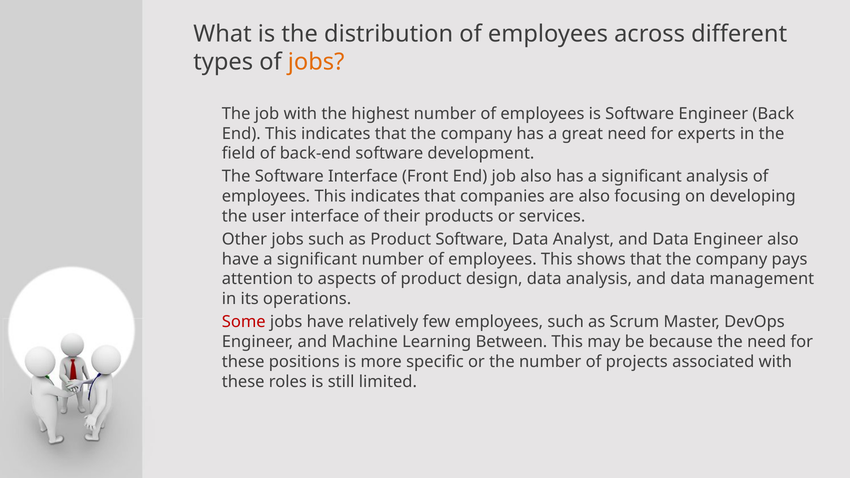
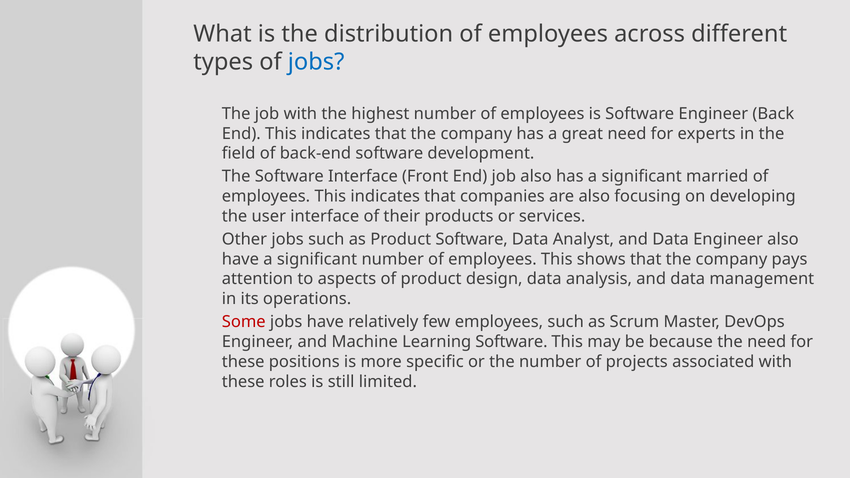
jobs colour: orange -> blue (316, 62)
significant analysis: analysis -> married (717, 177)
Learning Between: Between -> Software (511, 342)
